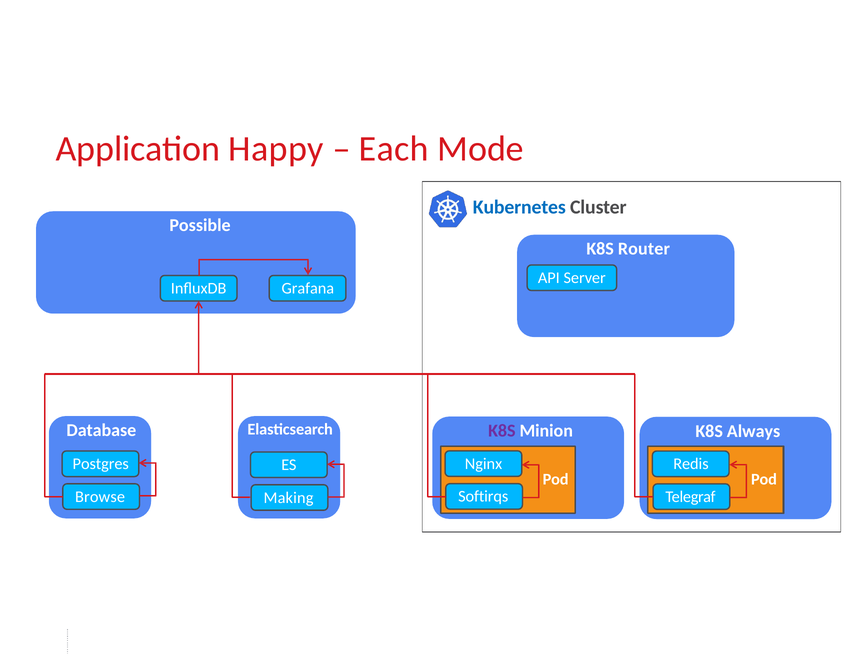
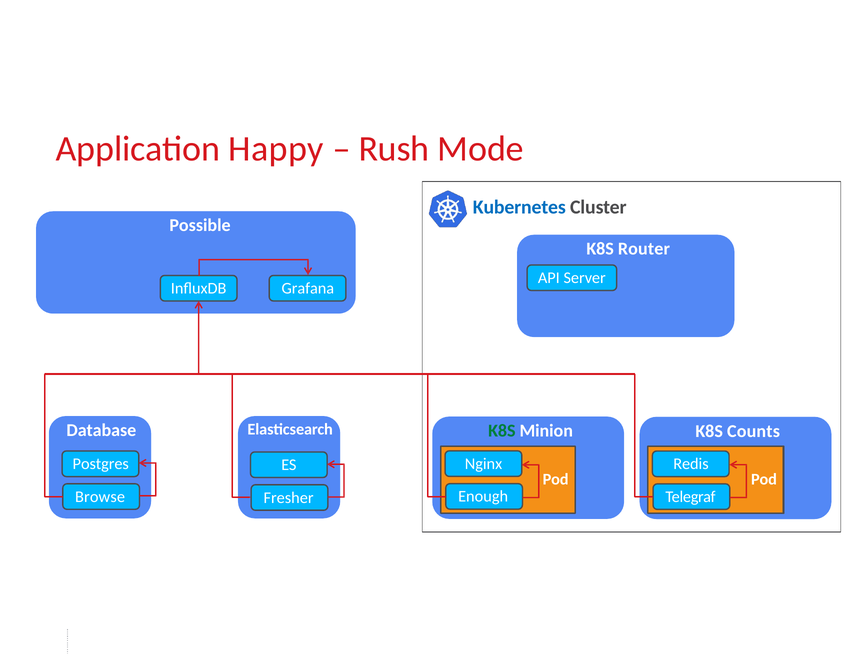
Each: Each -> Rush (394, 149)
K8S colour: purple -> green (502, 430)
Always: Always -> Counts (753, 431)
Softirqs: Softirqs -> Enough (483, 496)
Making: Making -> Fresher (289, 497)
